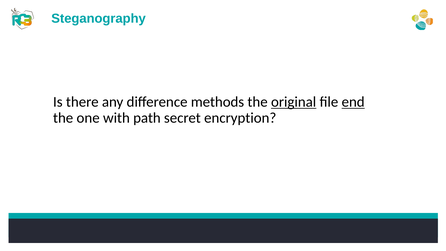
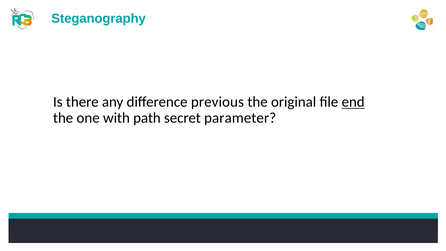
methods: methods -> previous (217, 102)
original underline: present -> none (294, 102)
encryption: encryption -> parameter (240, 118)
